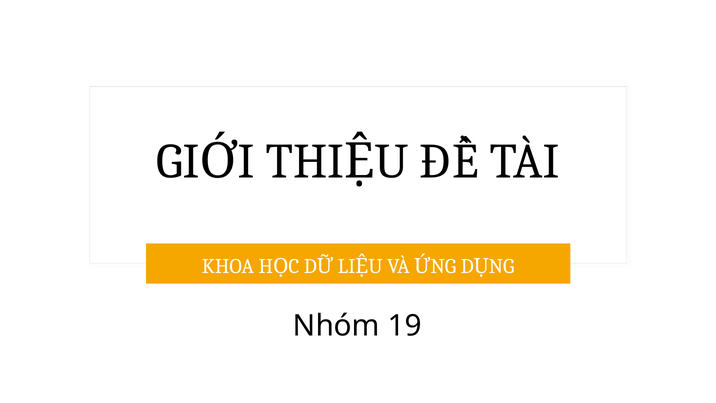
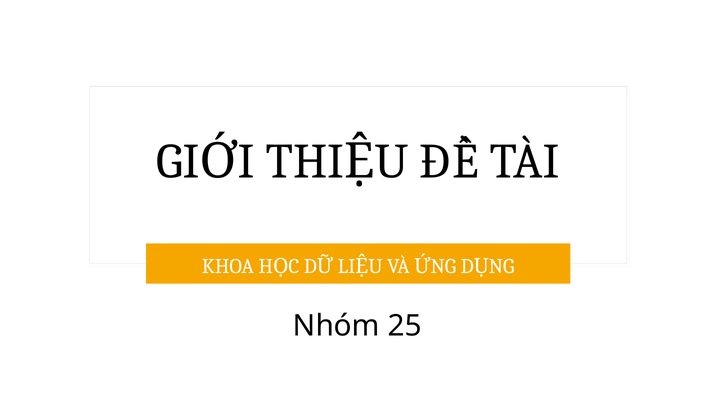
19: 19 -> 25 (405, 326)
